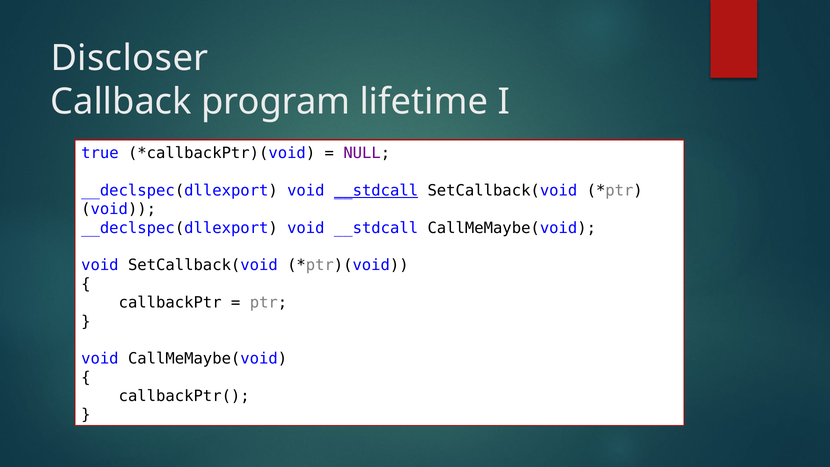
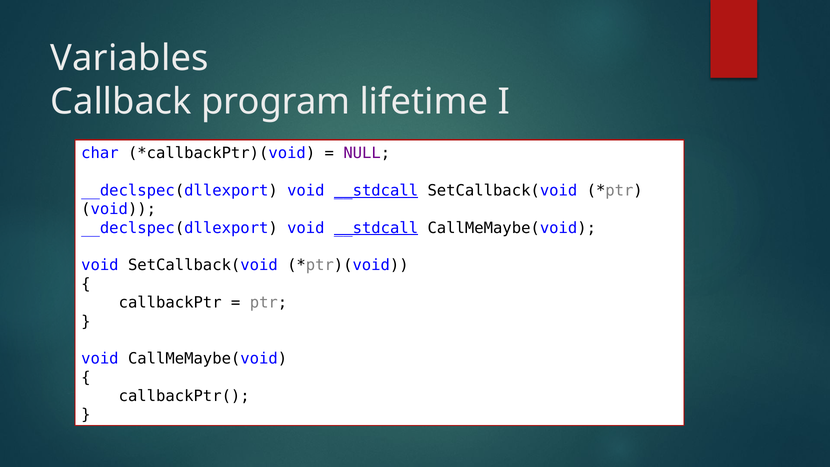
Discloser: Discloser -> Variables (130, 58)
true: true -> char (100, 153)
__stdcall underline: none -> present (376, 228)
